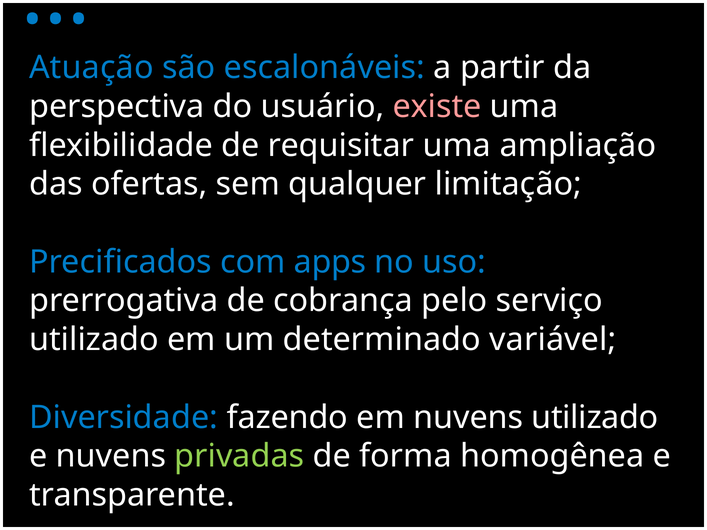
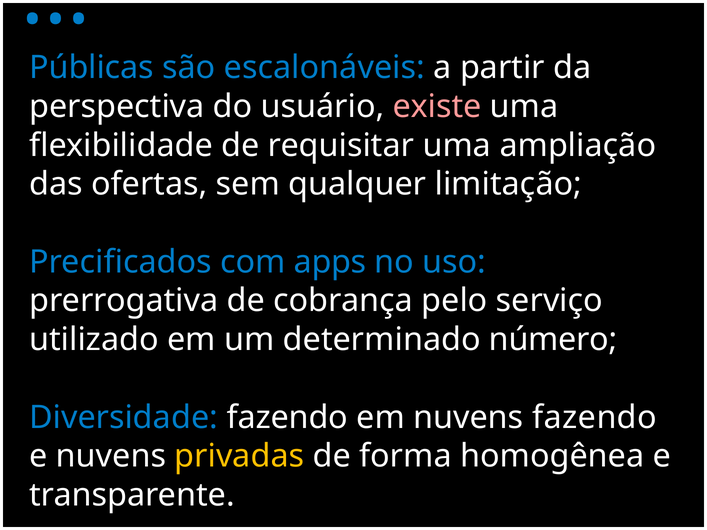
Atuação: Atuação -> Públicas (92, 68)
variável: variável -> número (553, 340)
nuvens utilizado: utilizado -> fazendo (595, 418)
privadas colour: light green -> yellow (239, 456)
